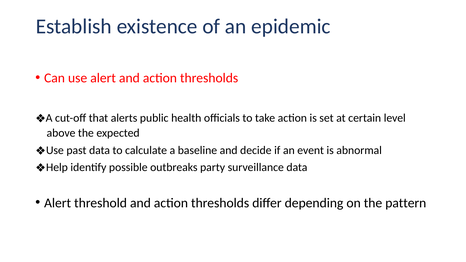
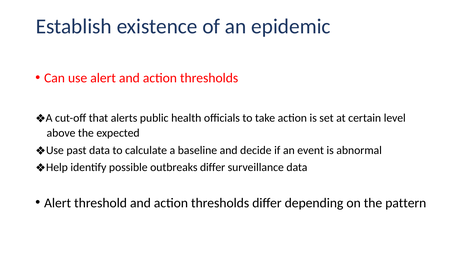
outbreaks party: party -> differ (213, 168)
